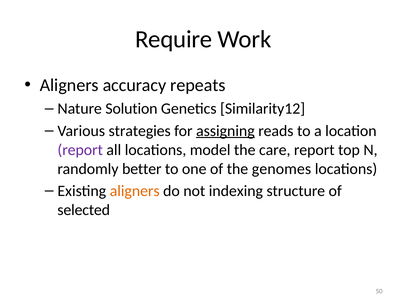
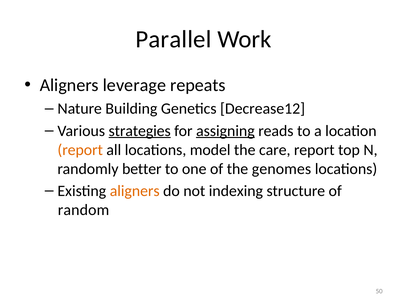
Require: Require -> Parallel (173, 39)
accuracy: accuracy -> leverage (134, 85)
Solution: Solution -> Building (131, 109)
Similarity12: Similarity12 -> Decrease12 (263, 109)
strategies underline: none -> present (140, 131)
report colour: purple -> orange (80, 150)
selected: selected -> random (84, 210)
